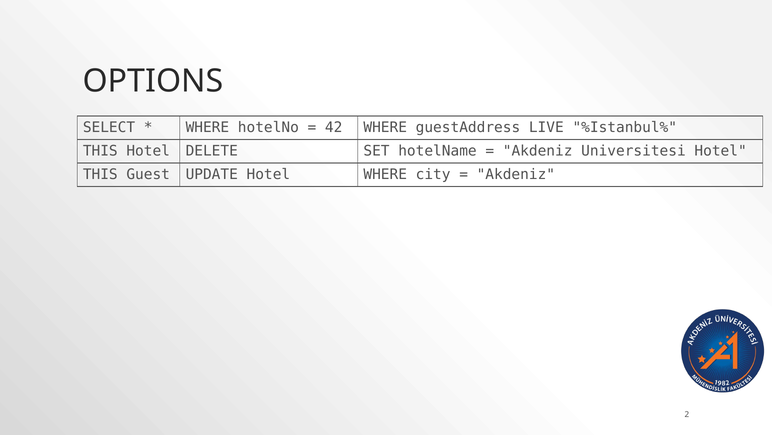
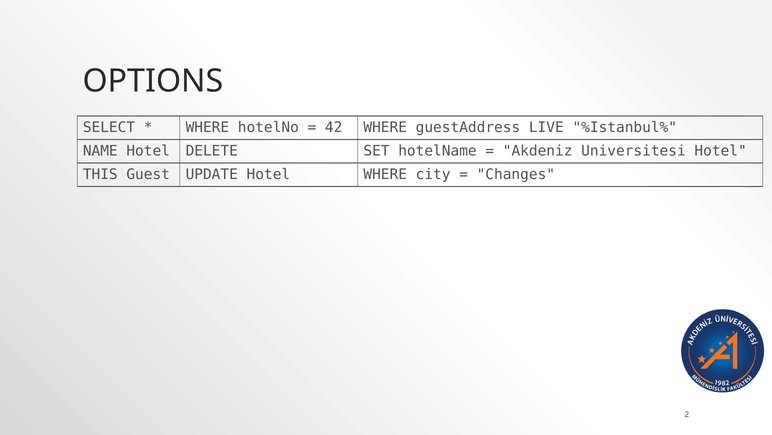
THIS: THIS -> NAME (100, 151)
Akdeniz: Akdeniz -> Changes (516, 174)
